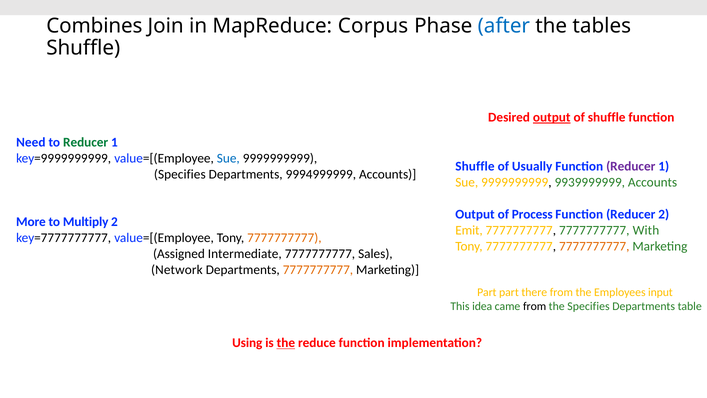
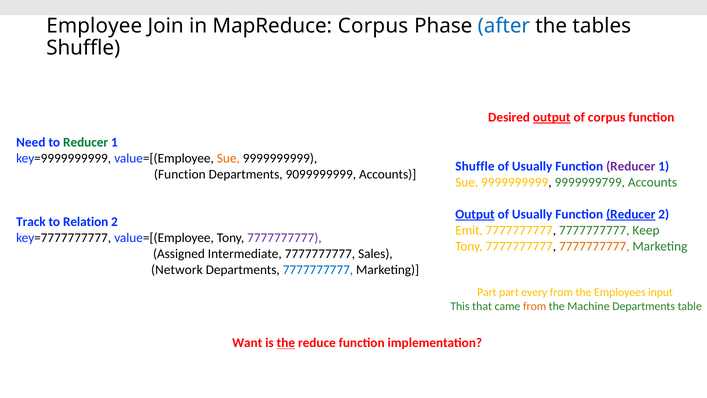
Combines: Combines -> Employee (94, 26)
of shuffle: shuffle -> corpus (607, 117)
Sue colour: blue -> orange (228, 158)
Specifies: Specifies -> Function (180, 174)
9994999999: 9994999999 -> 9099999999 (321, 174)
9939999999: 9939999999 -> 9999999799 (590, 182)
Output underline: none -> present (475, 214)
Process: Process -> Usually (532, 214)
Reducer underline: none -> present (631, 214)
More: More -> Track (31, 222)
Multiply: Multiply -> Relation (86, 222)
With: With -> Keep (646, 230)
7777777777 colour: orange -> purple (284, 238)
7777777777 colour: orange -> blue (318, 270)
there: there -> every (534, 292)
idea: idea -> that (482, 306)
from colour: black -> orange (535, 306)
the Specifies: Specifies -> Machine (588, 306)
Using: Using -> Want (247, 343)
